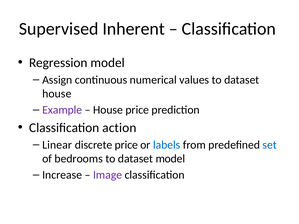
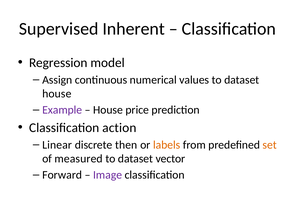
discrete price: price -> then (126, 145)
labels colour: blue -> orange (167, 145)
set colour: blue -> orange (270, 145)
bedrooms: bedrooms -> measured (79, 159)
dataset model: model -> vector (170, 159)
Increase: Increase -> Forward (62, 175)
